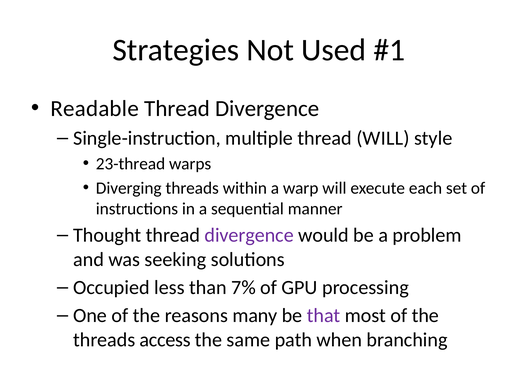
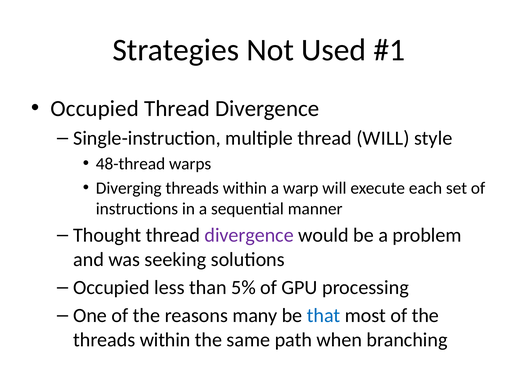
Readable: Readable -> Occupied (95, 109)
23-thread: 23-thread -> 48-thread (130, 164)
7%: 7% -> 5% (243, 288)
that colour: purple -> blue (324, 316)
access: access -> within (165, 340)
